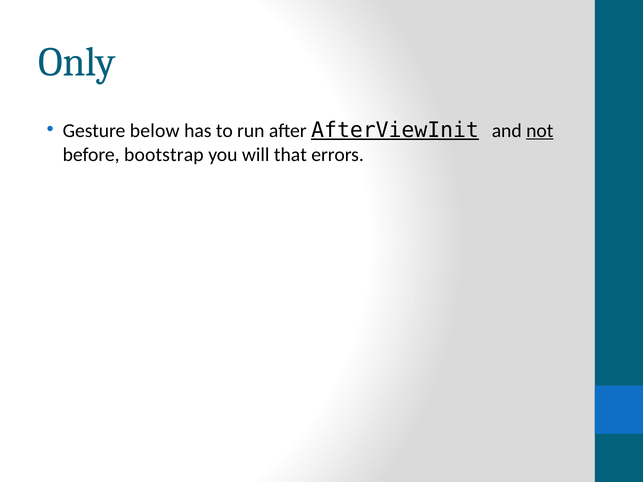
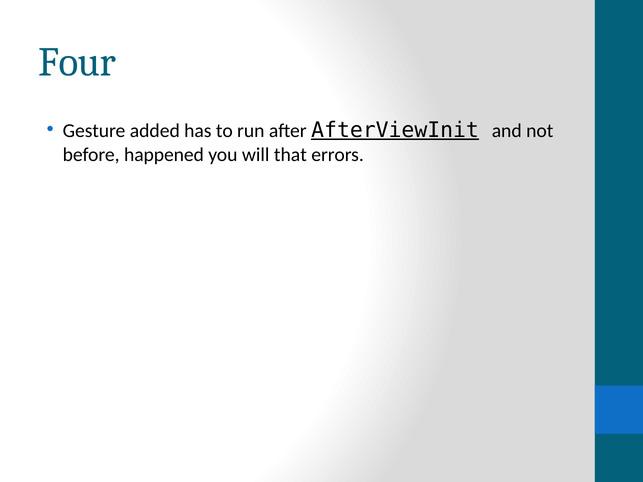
Only: Only -> Four (77, 62)
below: below -> added (155, 131)
not underline: present -> none (540, 131)
bootstrap: bootstrap -> happened (164, 155)
